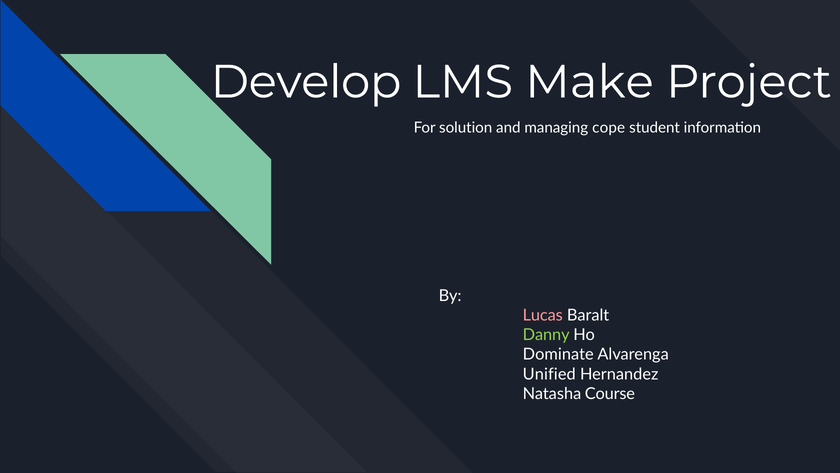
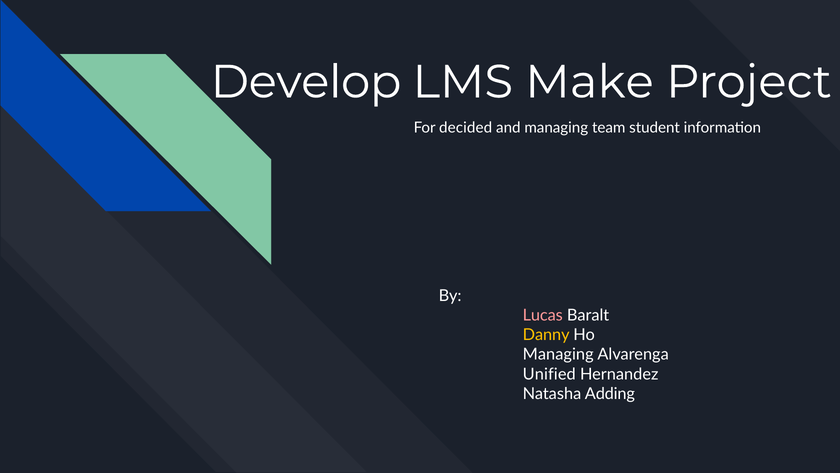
solution: solution -> decided (466, 128)
cope: cope -> team (609, 128)
Danny colour: light green -> yellow (546, 335)
Dominate: Dominate -> Managing (558, 354)
Course: Course -> Adding (610, 393)
